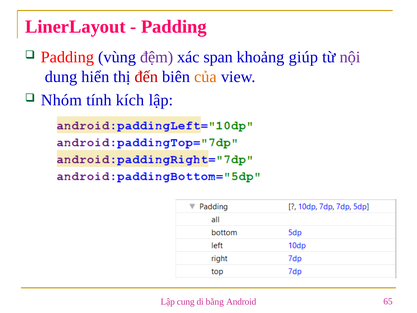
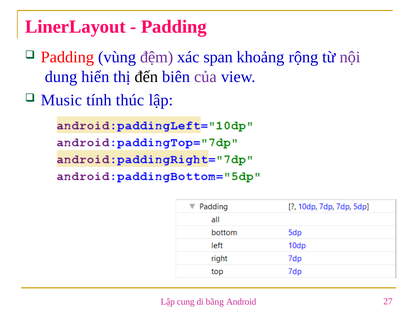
giúp: giúp -> rộng (303, 57)
đến colour: red -> black (146, 77)
của colour: orange -> purple (205, 77)
Nhóm: Nhóm -> Music (61, 100)
kích: kích -> thúc (130, 100)
65: 65 -> 27 (388, 301)
